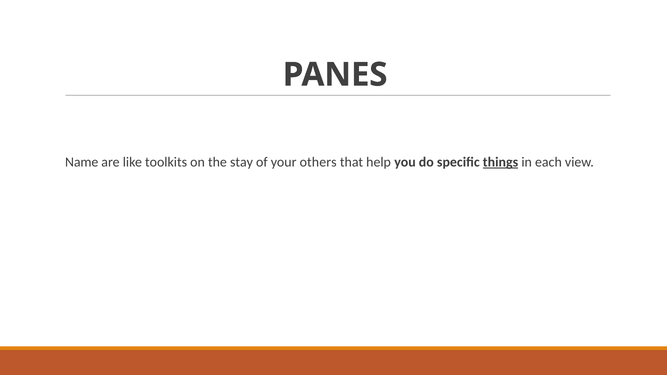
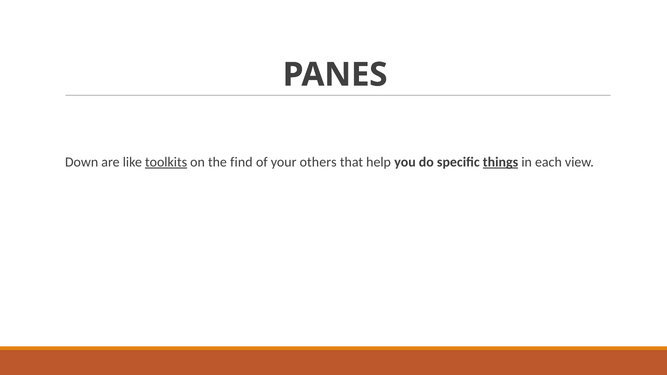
Name: Name -> Down (82, 162)
toolkits underline: none -> present (166, 162)
stay: stay -> find (241, 162)
